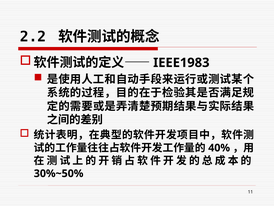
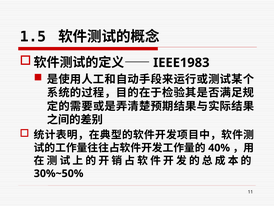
2.2: 2.2 -> 1.5 (33, 37)
